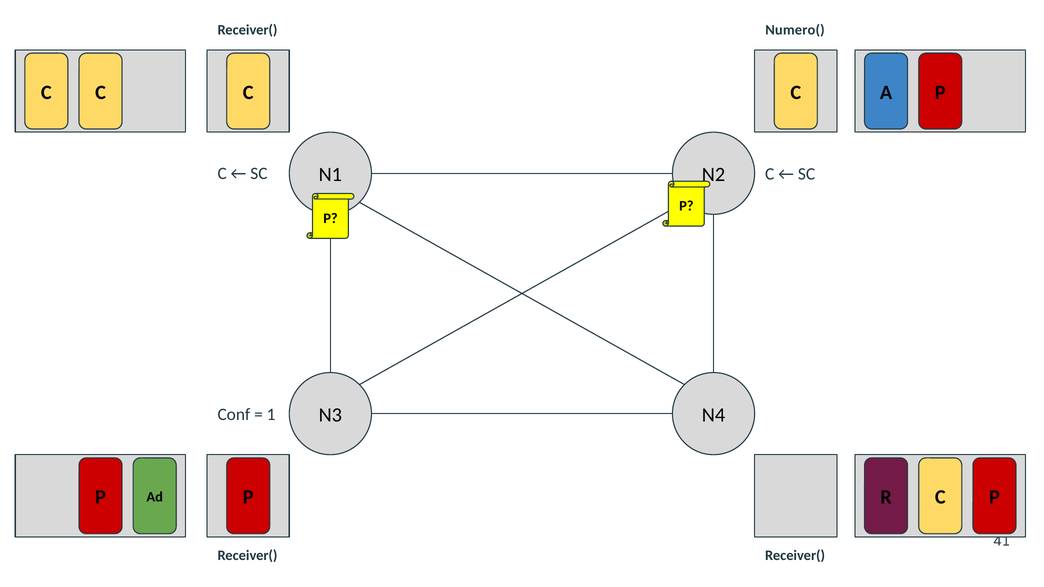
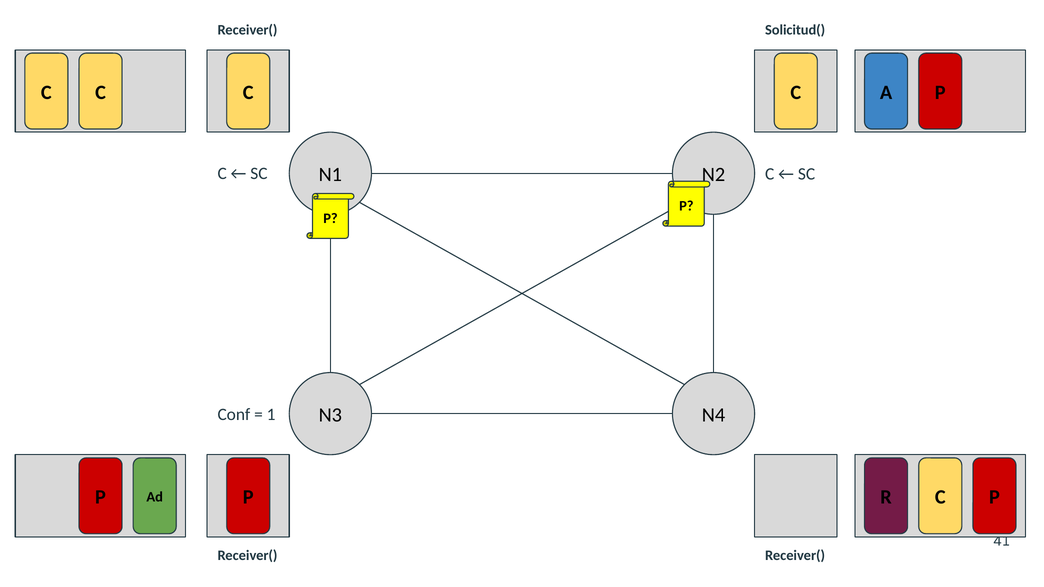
Numero(: Numero( -> Solicitud( (795, 30)
